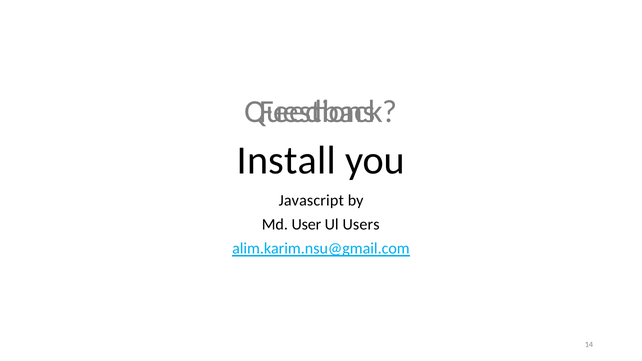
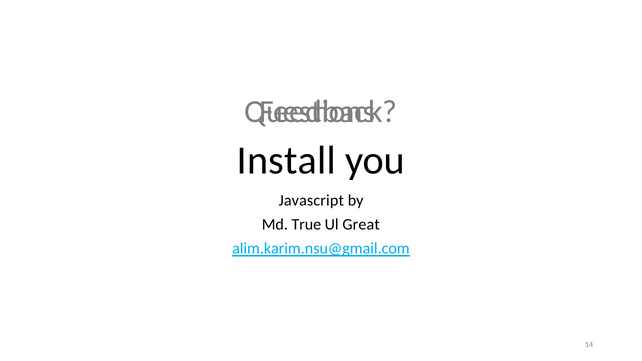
User: User -> True (306, 225)
Users: Users -> Great (361, 225)
